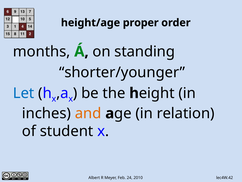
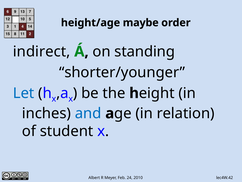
proper: proper -> maybe (141, 23)
months: months -> indirect (42, 51)
and colour: orange -> blue (88, 113)
